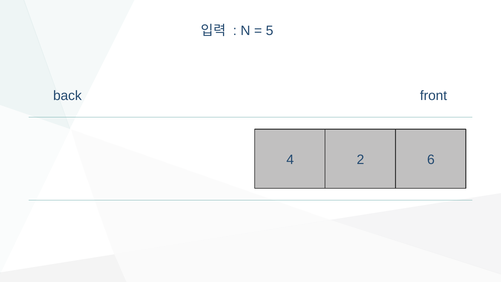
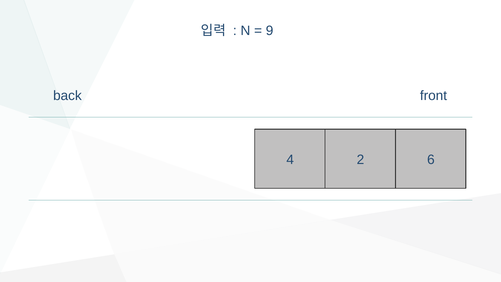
5: 5 -> 9 (270, 31)
